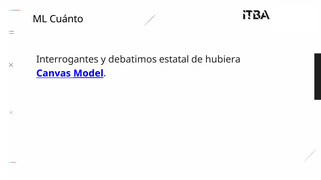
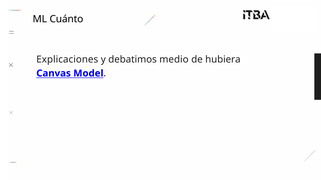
Interrogantes: Interrogantes -> Explicaciones (67, 59)
estatal: estatal -> medio (174, 59)
Model underline: present -> none (88, 74)
